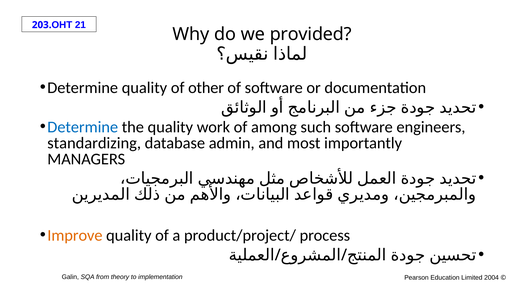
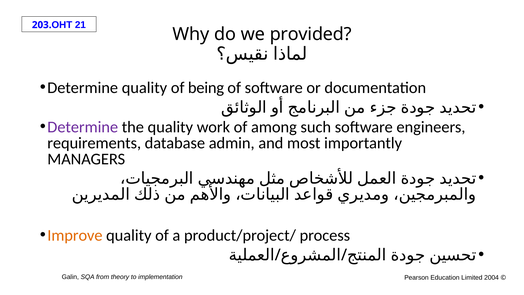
other: other -> being (206, 88)
Determine colour: blue -> purple (83, 127)
standardizing: standardizing -> requirements (94, 143)
